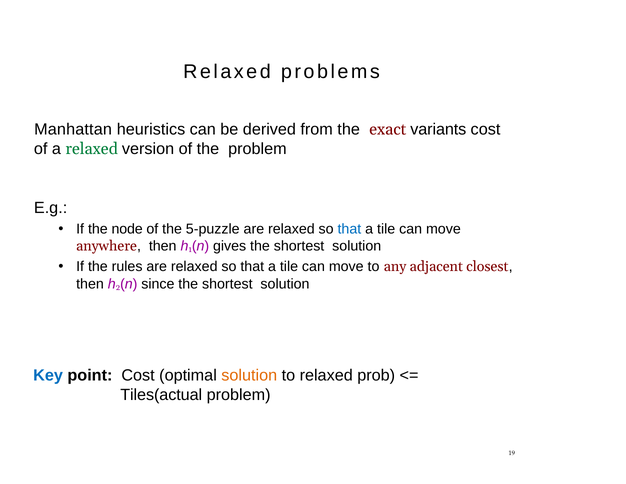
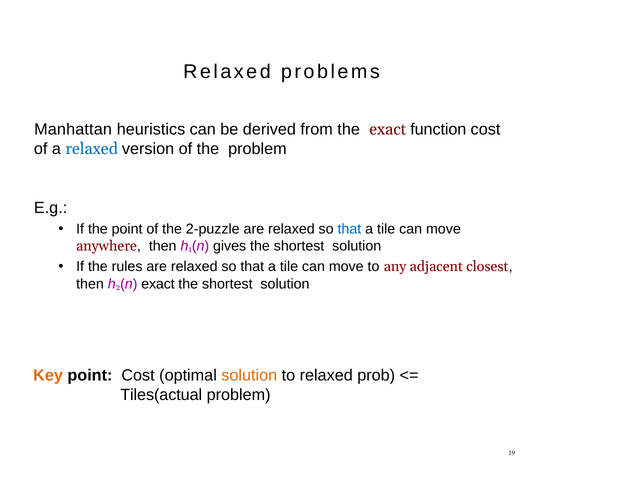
variants: variants -> function (438, 129)
relaxed colour: green -> blue (92, 149)
the node: node -> point (127, 229)
5-puzzle: 5-puzzle -> 2-puzzle (213, 229)
since: since -> exact (158, 284)
Key colour: blue -> orange (48, 375)
